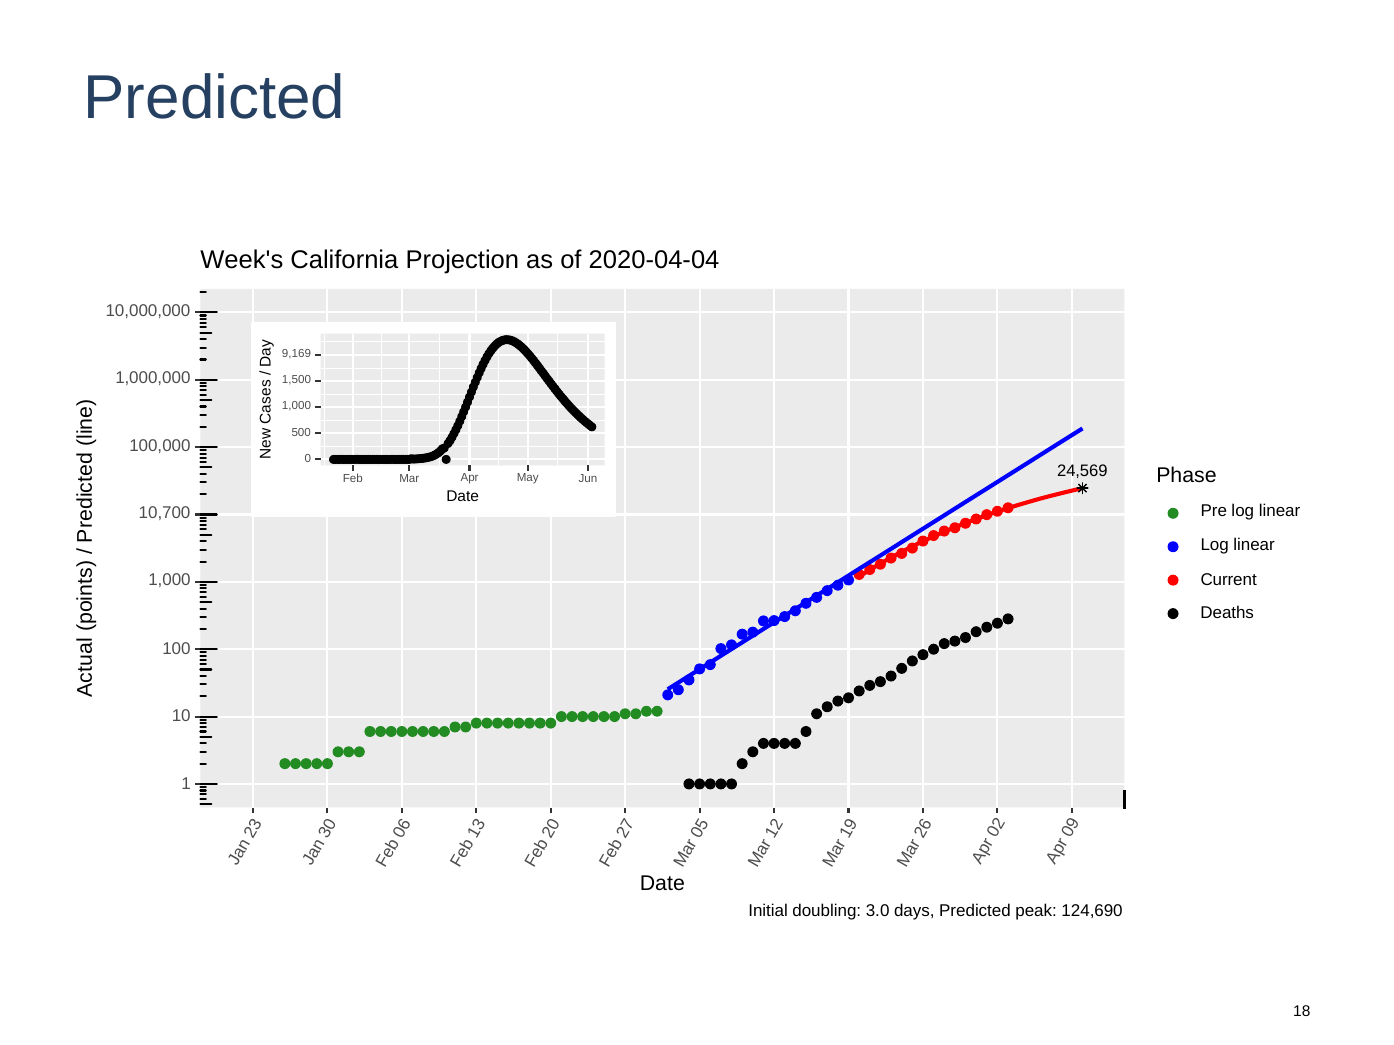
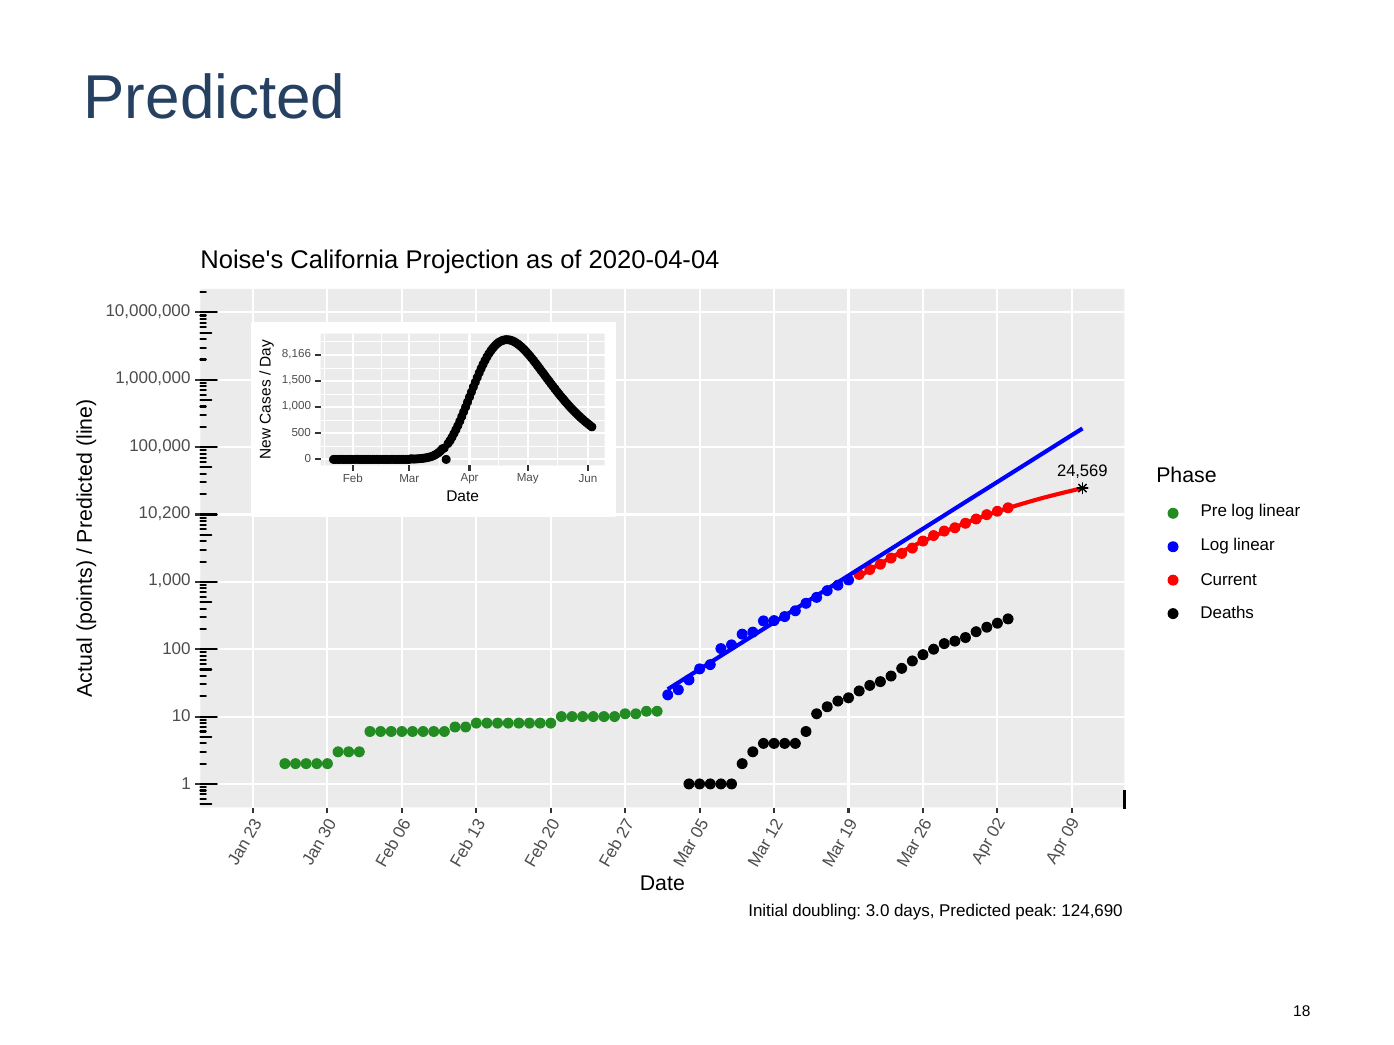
Week's: Week's -> Noise's (242, 260)
9,169: 9,169 -> 8,166 (296, 354)
10,700: 10,700 -> 10,200 (165, 513)
